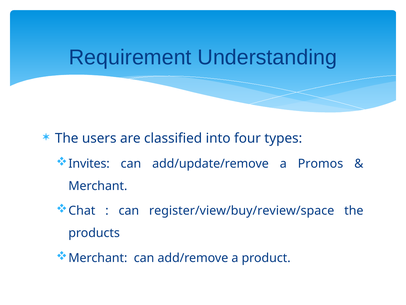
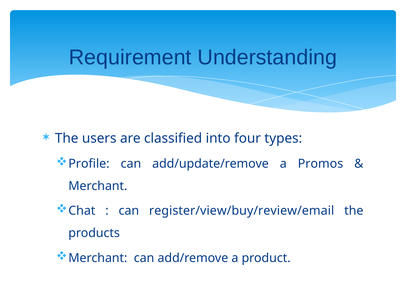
Invites: Invites -> Profile (89, 163)
register/view/buy/review/space: register/view/buy/review/space -> register/view/buy/review/email (242, 211)
